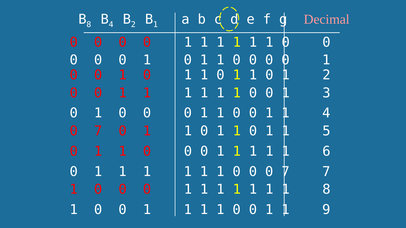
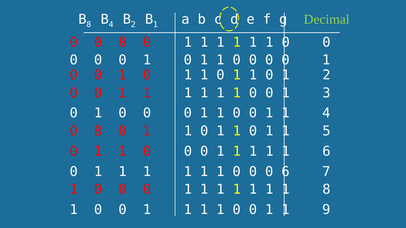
Decimal colour: pink -> light green (327, 19)
7: 7 -> 8 (98, 131)
0 0 7: 7 -> 6 (286, 172)
